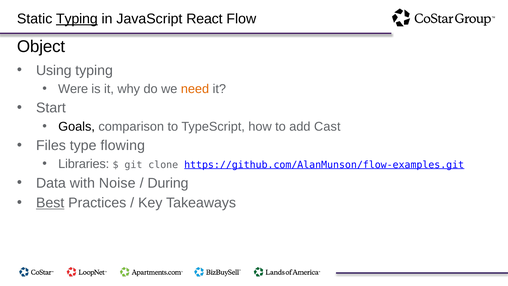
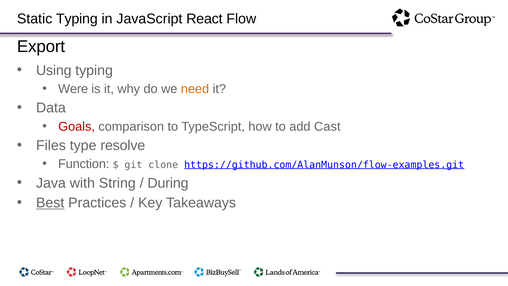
Typing underline: present -> none (77, 19)
Object: Object -> Export (41, 47)
Start: Start -> Data (51, 108)
Goals colour: black -> red (77, 126)
flowing: flowing -> resolve (123, 145)
Libraries: Libraries -> Function (84, 164)
Data: Data -> Java (51, 183)
Noise: Noise -> String (117, 183)
